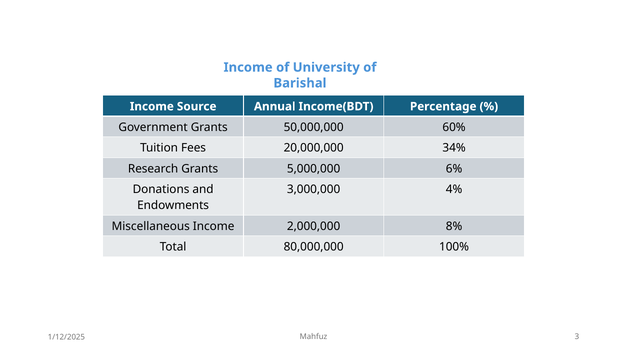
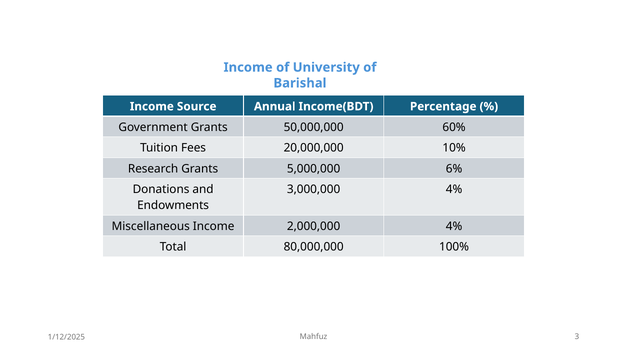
34%: 34% -> 10% (454, 148)
2,000,000 8%: 8% -> 4% (454, 226)
